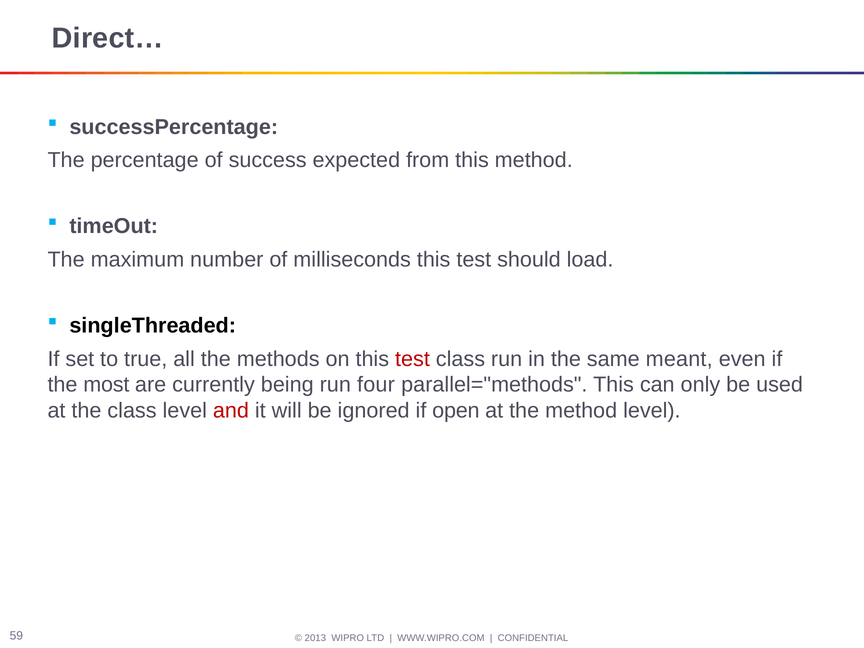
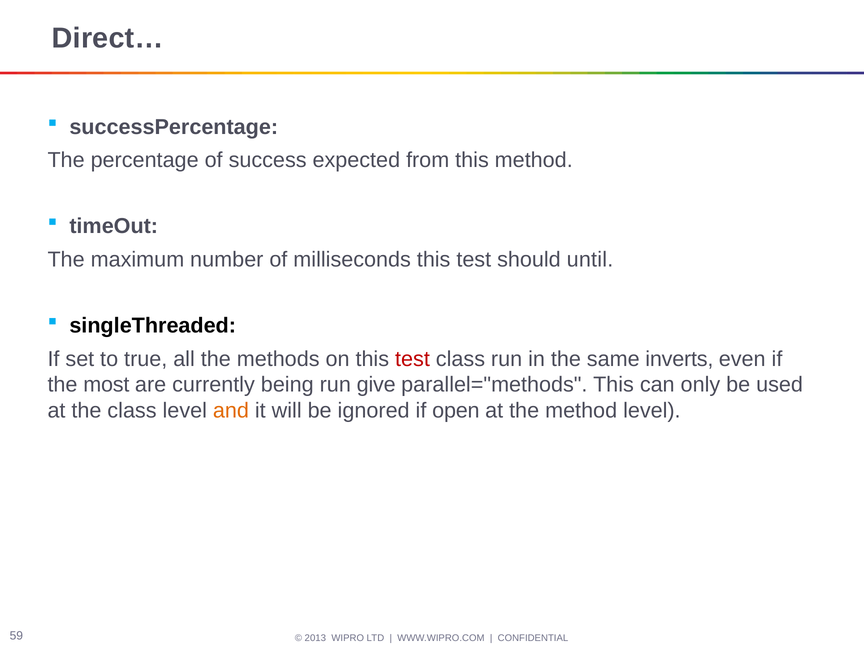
load: load -> until (590, 259)
meant: meant -> inverts (679, 359)
four: four -> give (376, 385)
and colour: red -> orange (231, 411)
